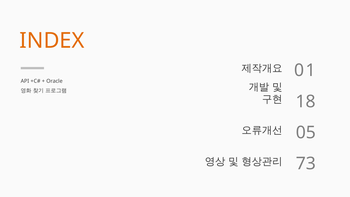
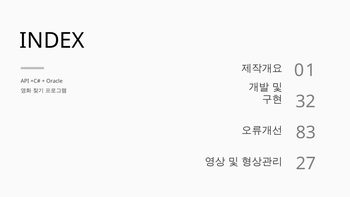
INDEX colour: orange -> black (52, 41)
18: 18 -> 32 (306, 101)
05: 05 -> 83 (306, 133)
73: 73 -> 27 (306, 164)
